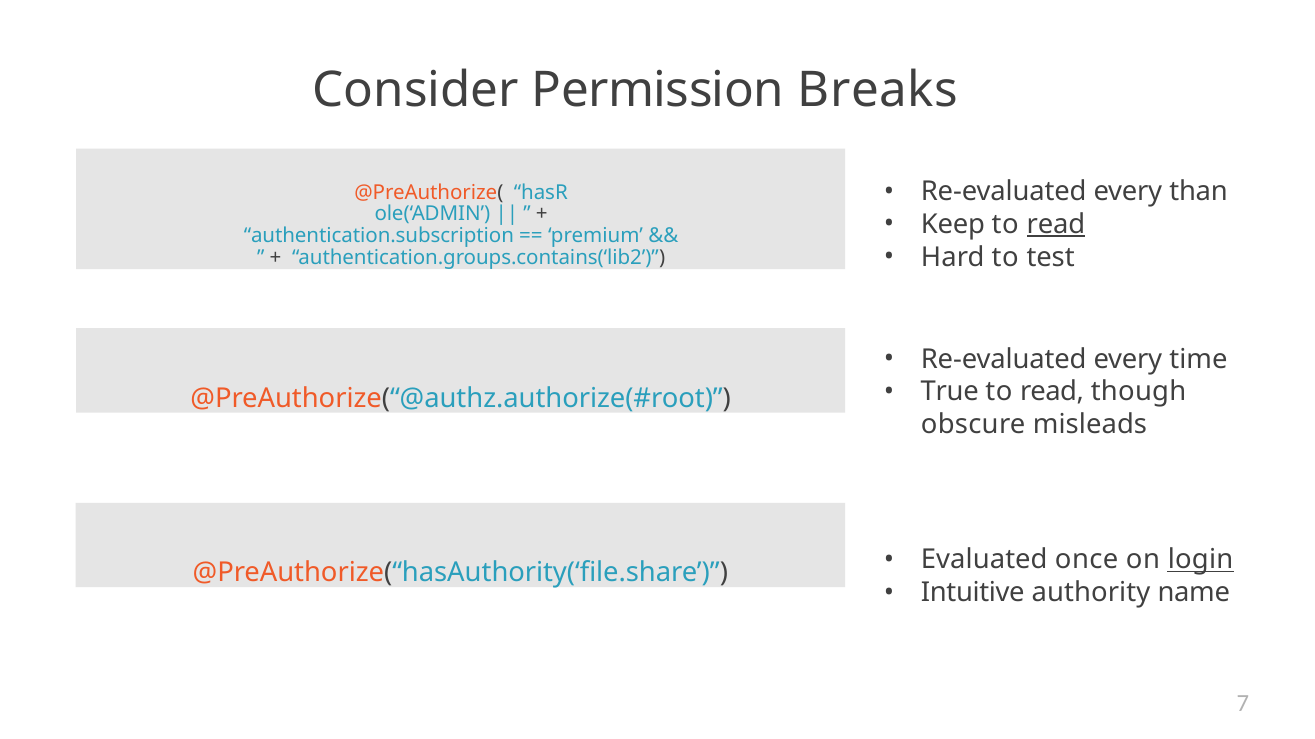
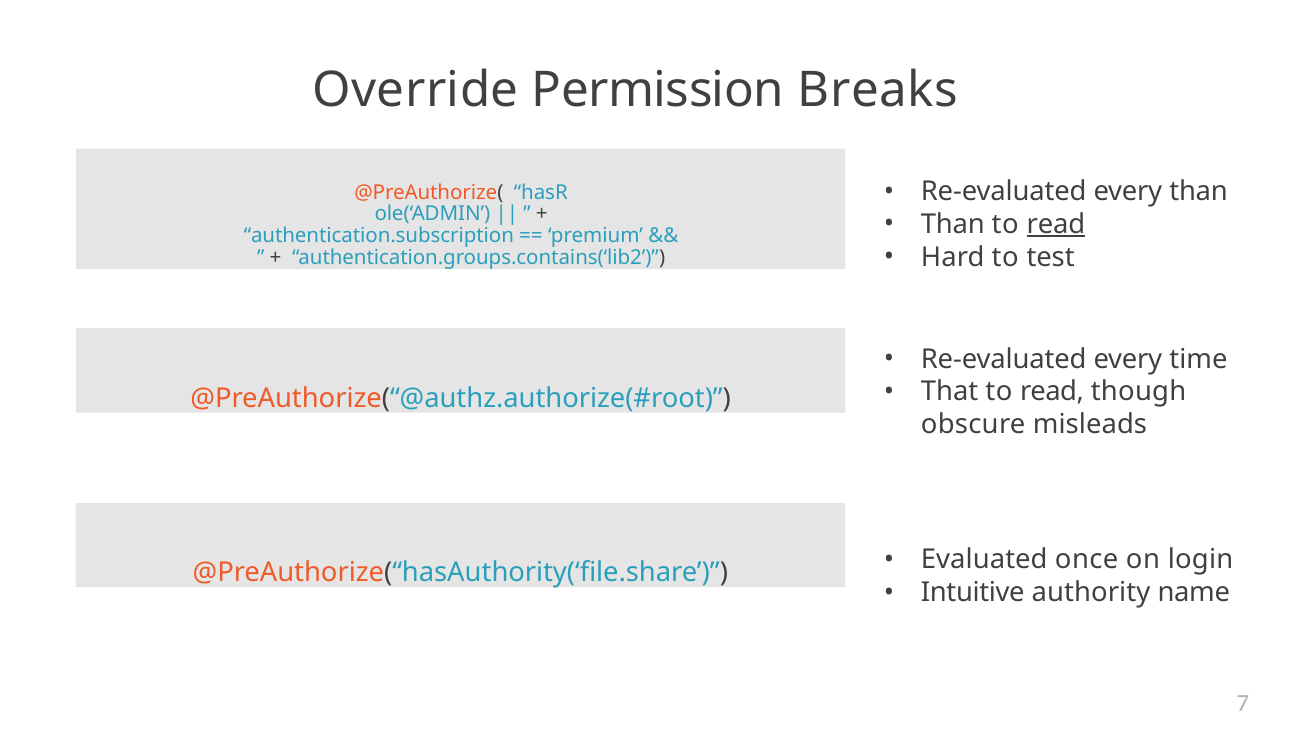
Consider: Consider -> Override (416, 90)
Keep: Keep -> Than (953, 224)
True: True -> That (950, 392)
login underline: present -> none (1201, 560)
